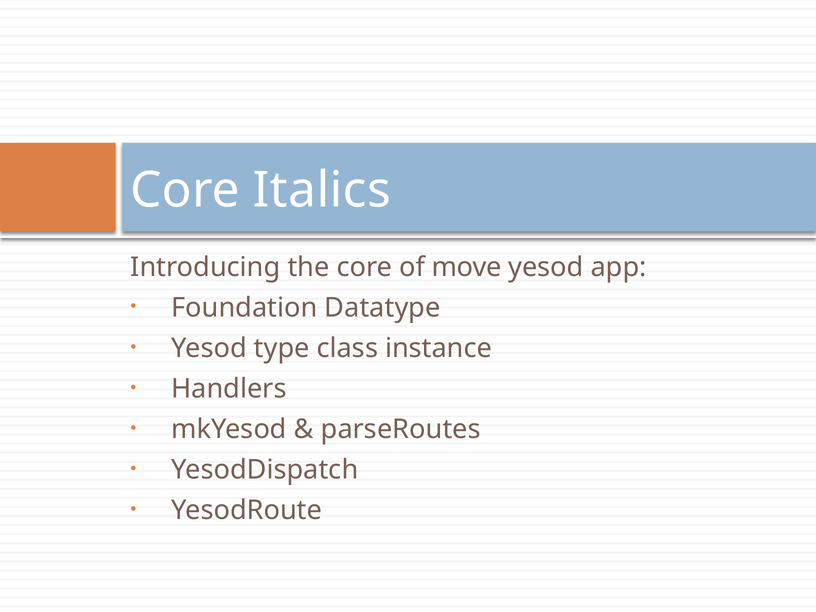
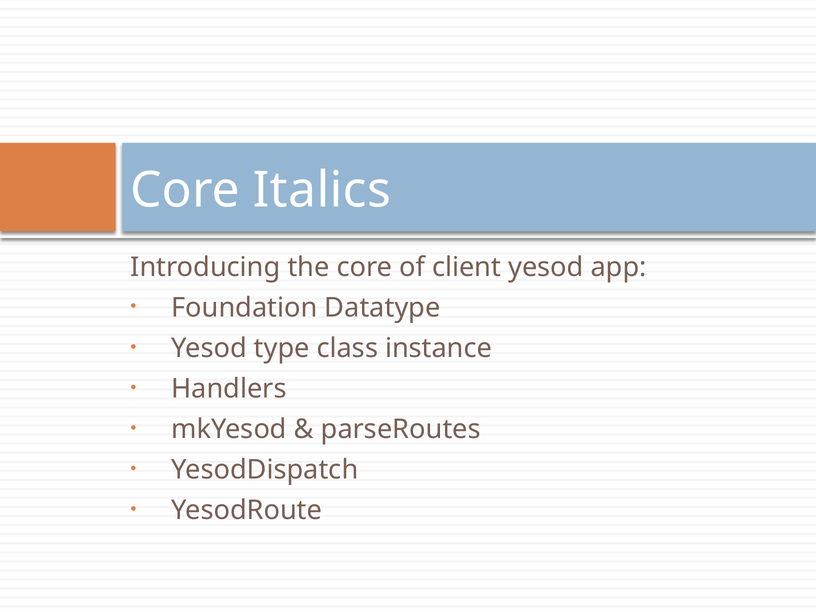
move: move -> client (467, 267)
